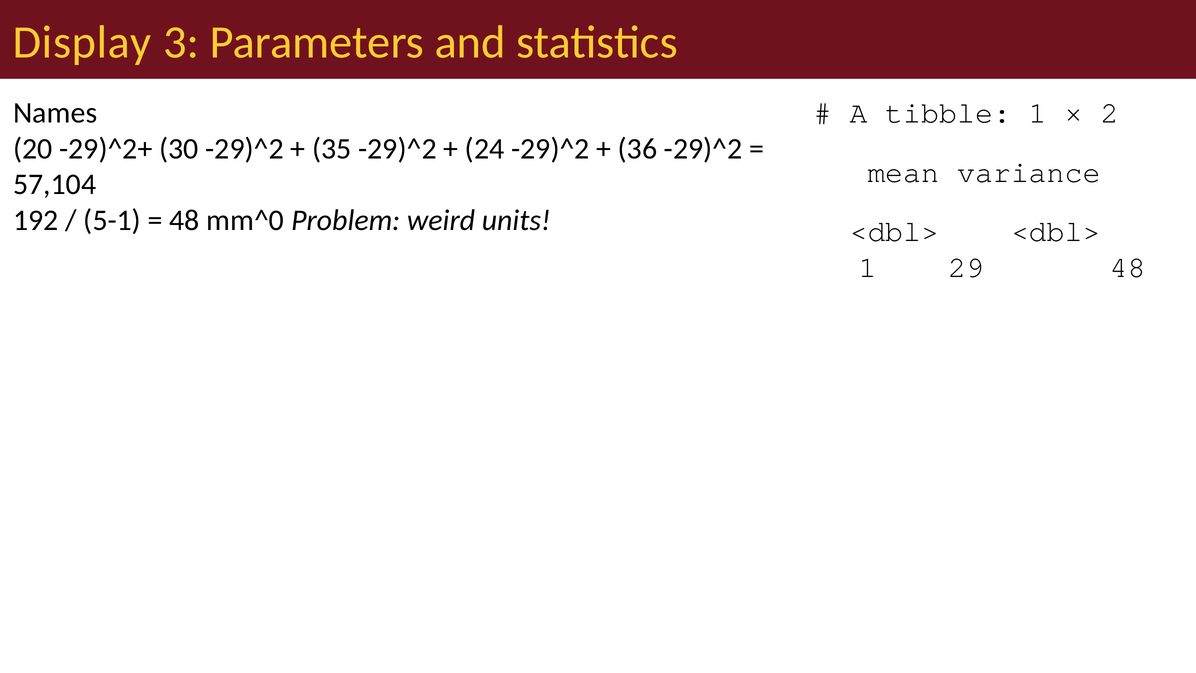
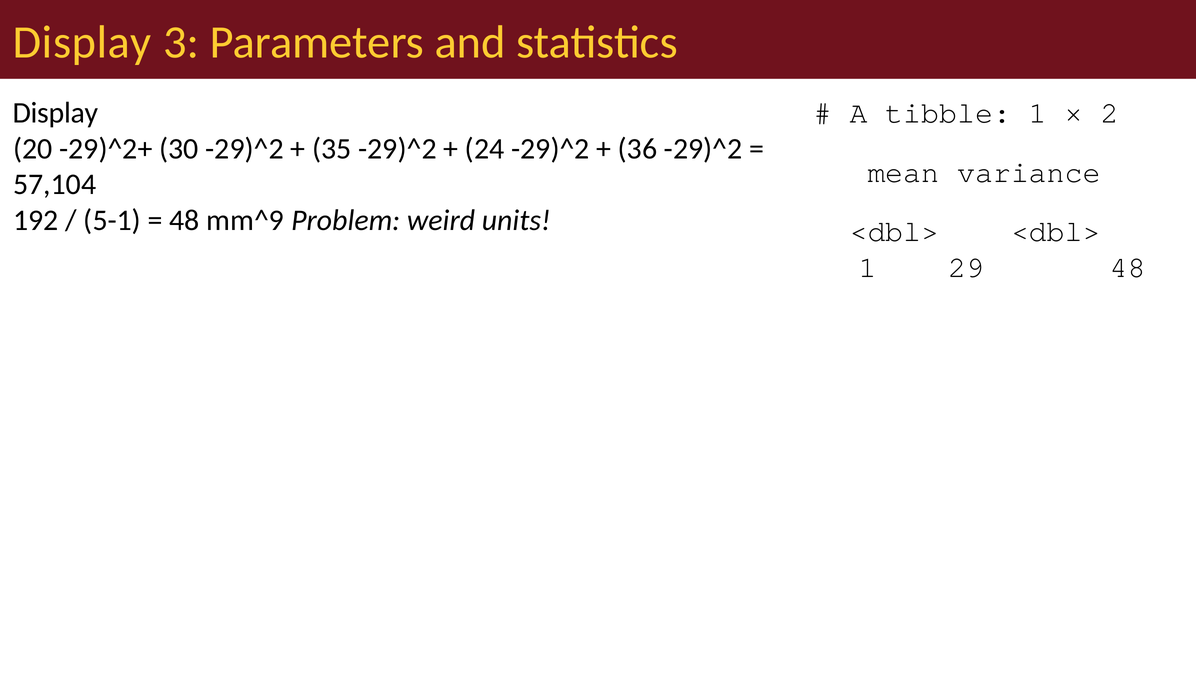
Names: Names -> Display (55, 113)
mm^0: mm^0 -> mm^9 (245, 220)
